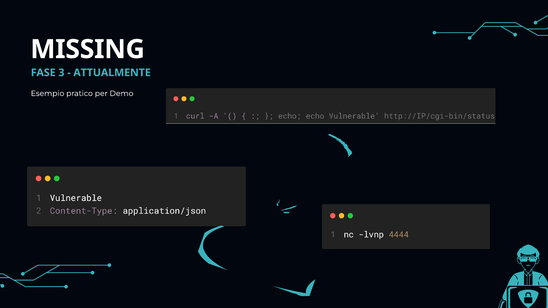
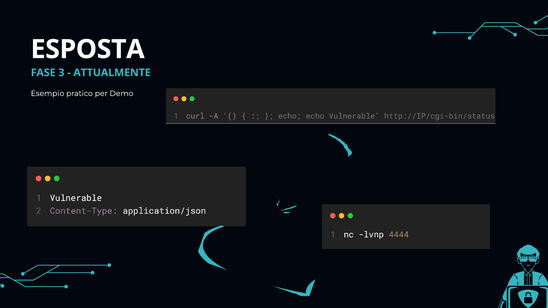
MISSING: MISSING -> ESPOSTA (88, 49)
